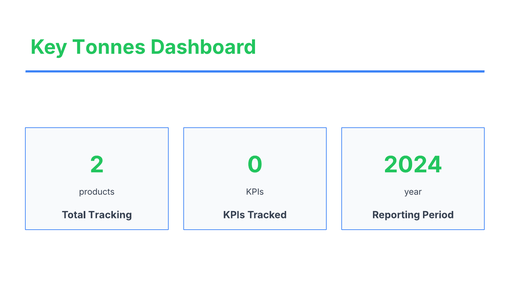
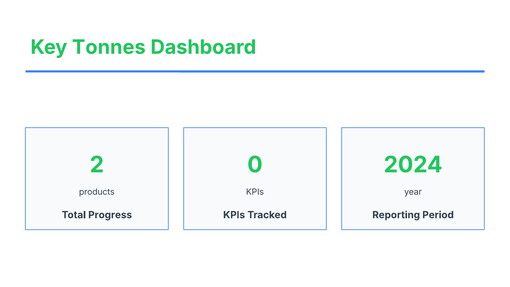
Tracking: Tracking -> Progress (110, 215)
